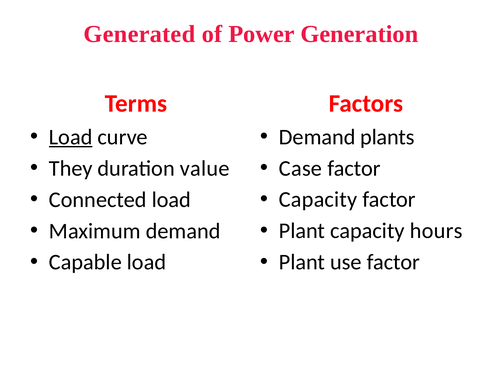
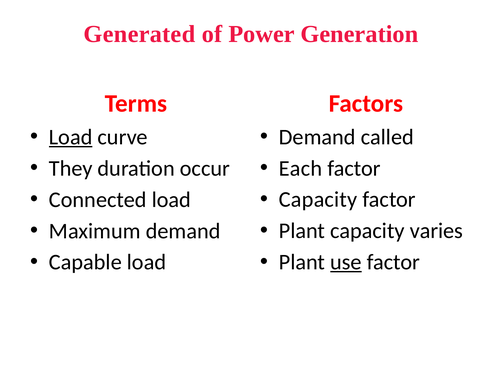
plants: plants -> called (387, 137)
Case: Case -> Each (301, 168)
value: value -> occur (205, 168)
hours: hours -> varies (436, 231)
use underline: none -> present (346, 262)
